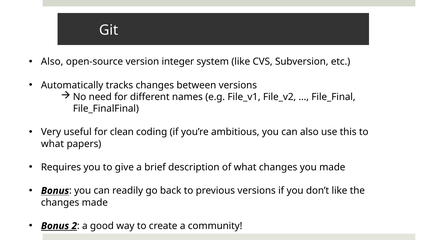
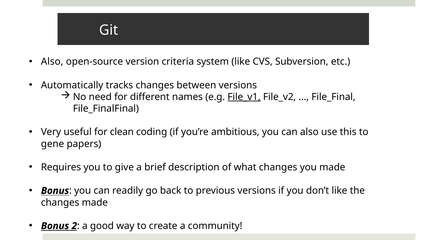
integer: integer -> criteria (178, 62)
File_v1 underline: none -> present (244, 97)
what: what -> gene (53, 144)
